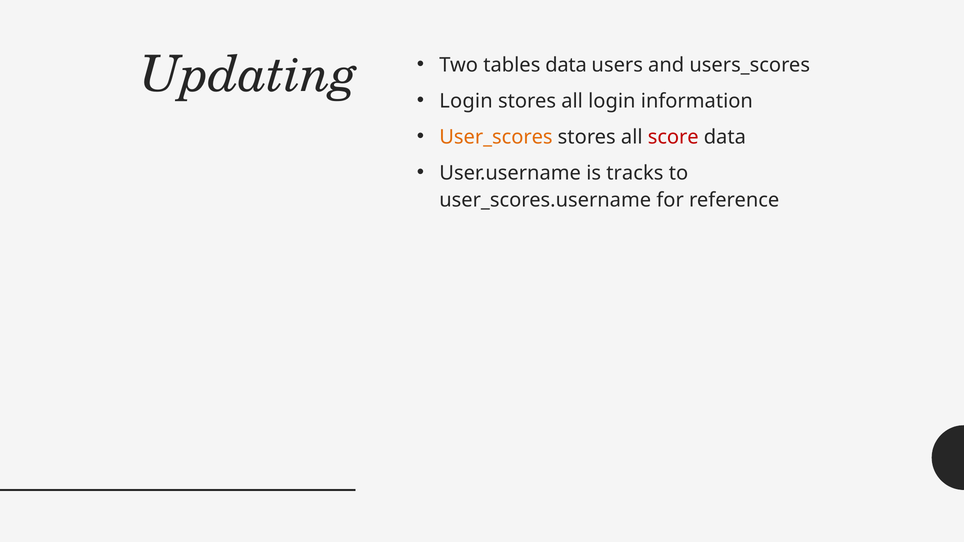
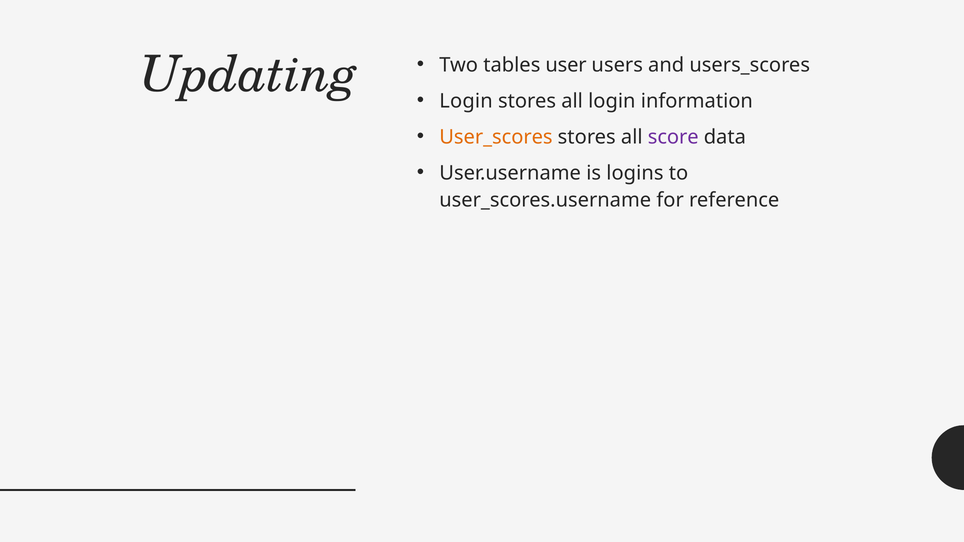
tables data: data -> user (566, 65)
score colour: red -> purple (673, 137)
tracks: tracks -> logins (635, 173)
